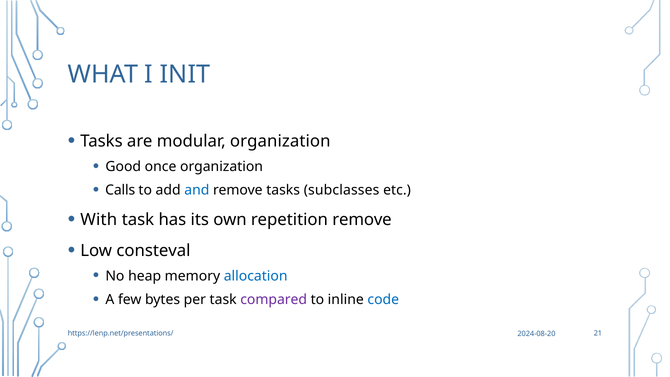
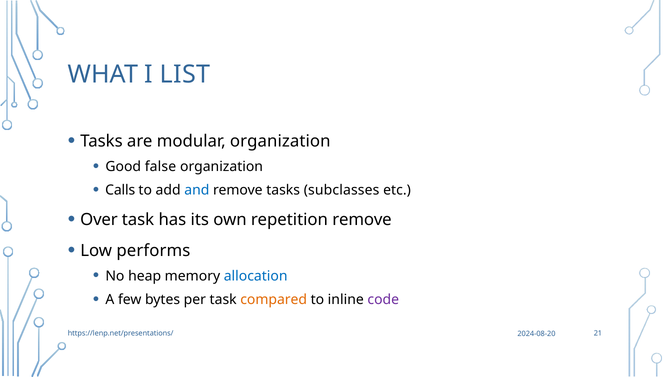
INIT: INIT -> LIST (185, 74)
once: once -> false (160, 166)
With: With -> Over (99, 220)
consteval: consteval -> performs (153, 251)
compared colour: purple -> orange (274, 299)
code colour: blue -> purple (383, 299)
